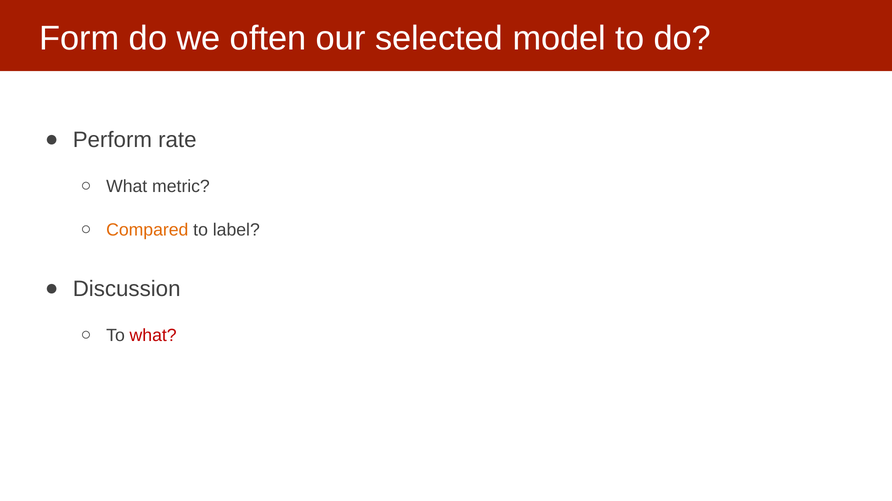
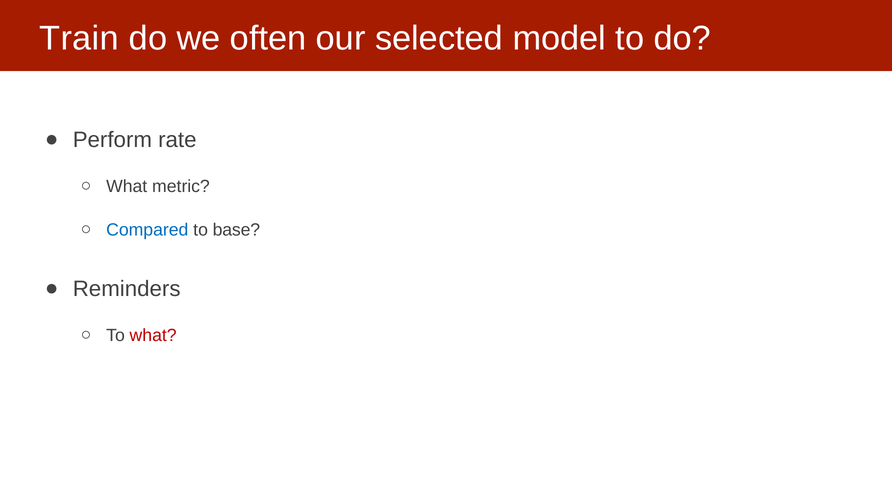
Form: Form -> Train (79, 38)
Compared colour: orange -> blue (147, 230)
label: label -> base (236, 230)
Discussion: Discussion -> Reminders (127, 290)
